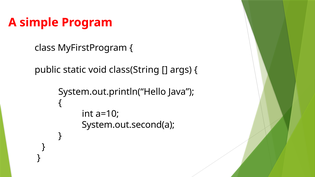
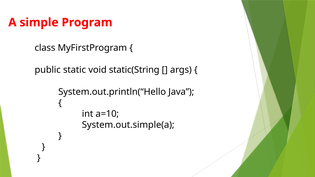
class(String: class(String -> static(String (134, 70)
System.out.second(a: System.out.second(a -> System.out.simple(a (128, 125)
